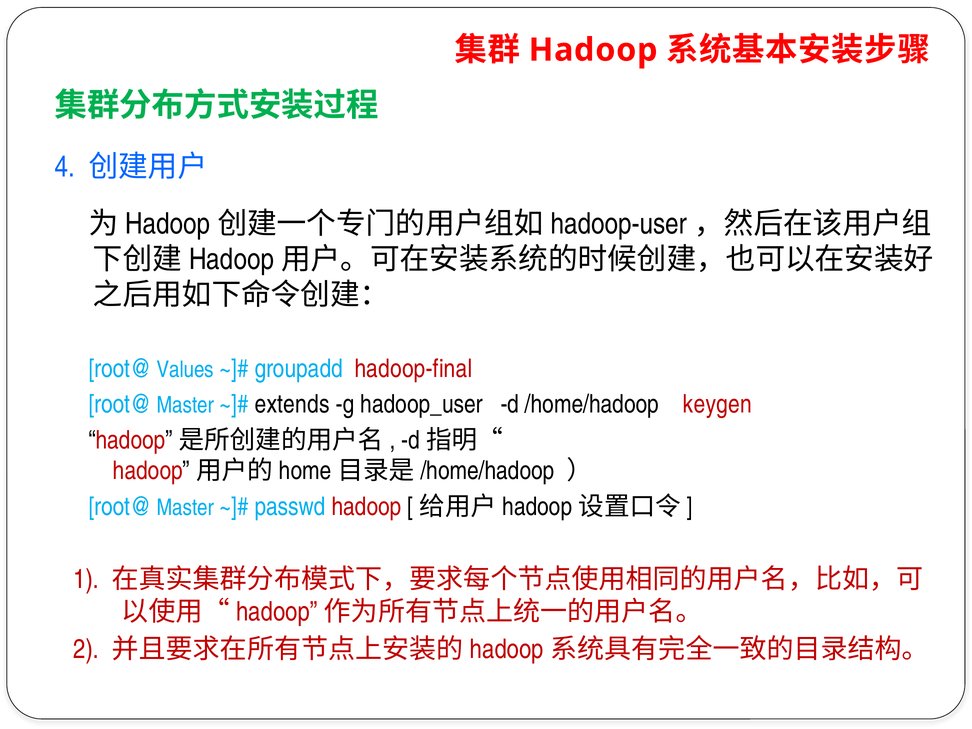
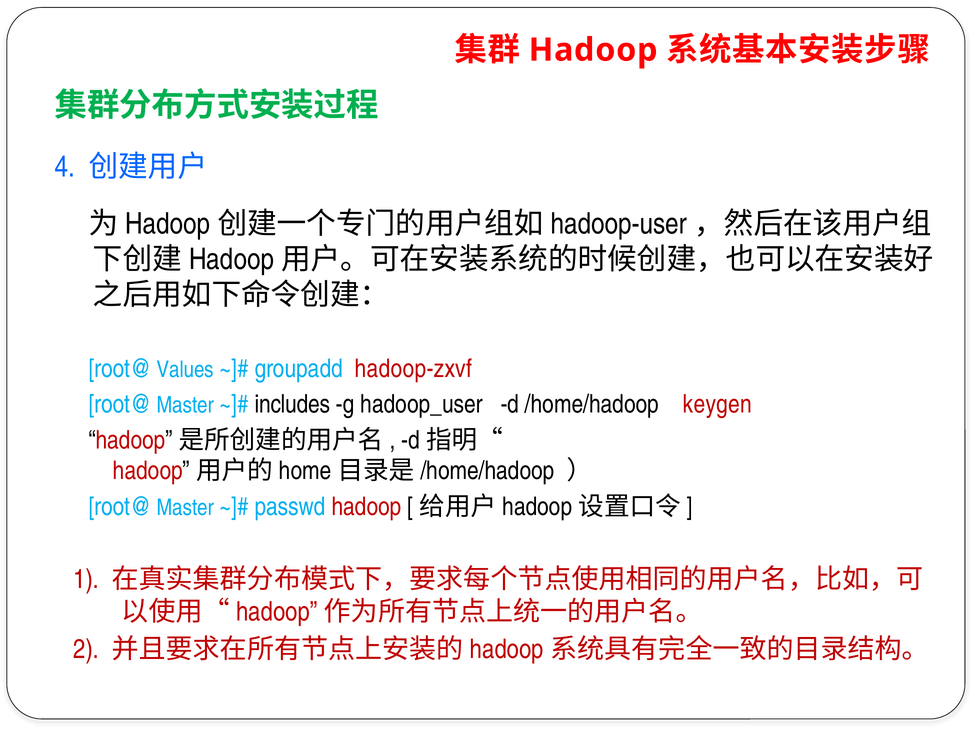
hadoop-final: hadoop-final -> hadoop-zxvf (413, 369)
extends: extends -> includes (292, 404)
